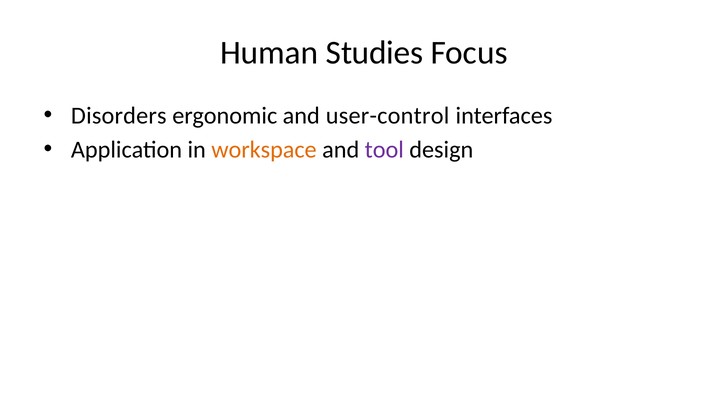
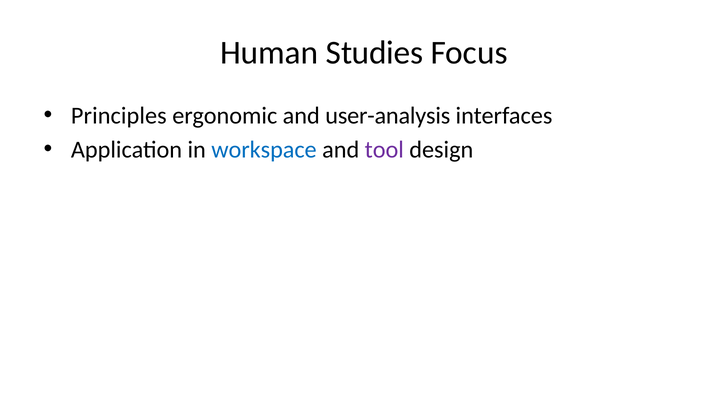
Disorders: Disorders -> Principles (119, 115)
user-control: user-control -> user-analysis (388, 115)
workspace colour: orange -> blue (264, 149)
